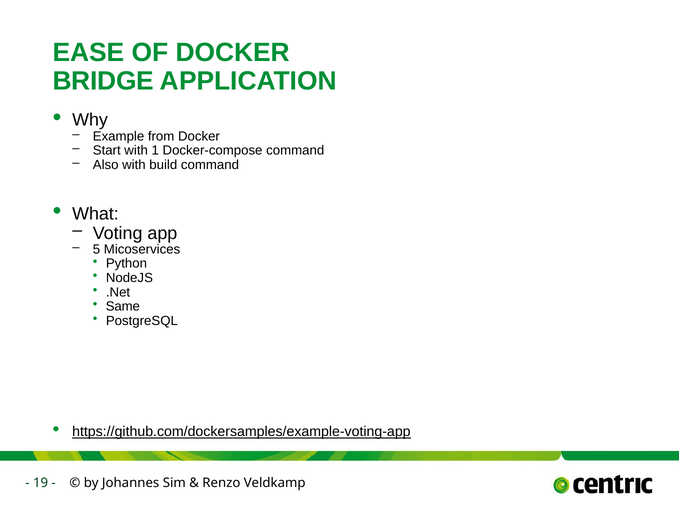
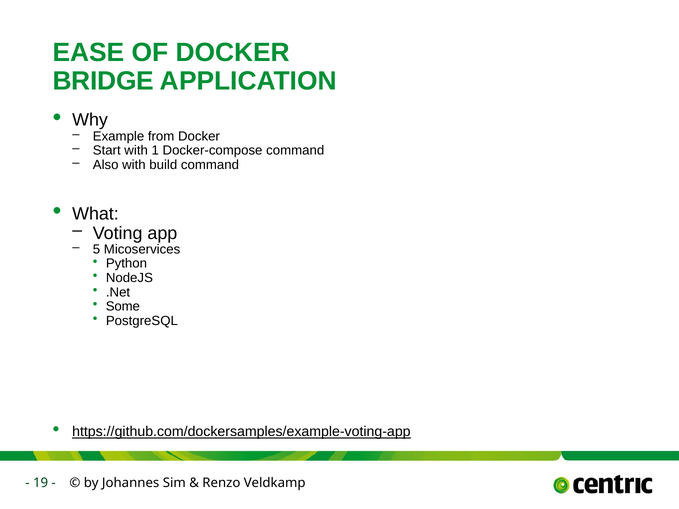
Same: Same -> Some (123, 307)
